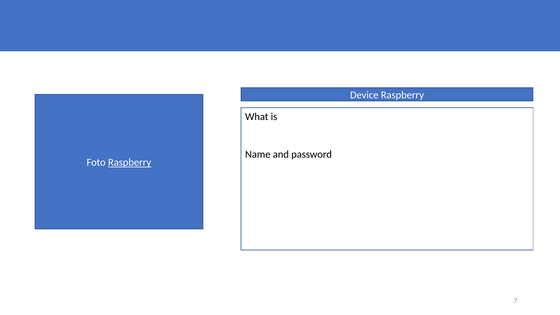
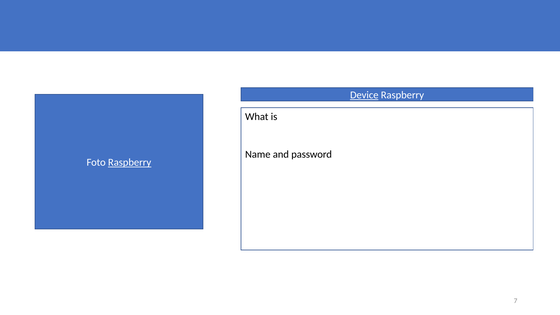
Device underline: none -> present (364, 95)
